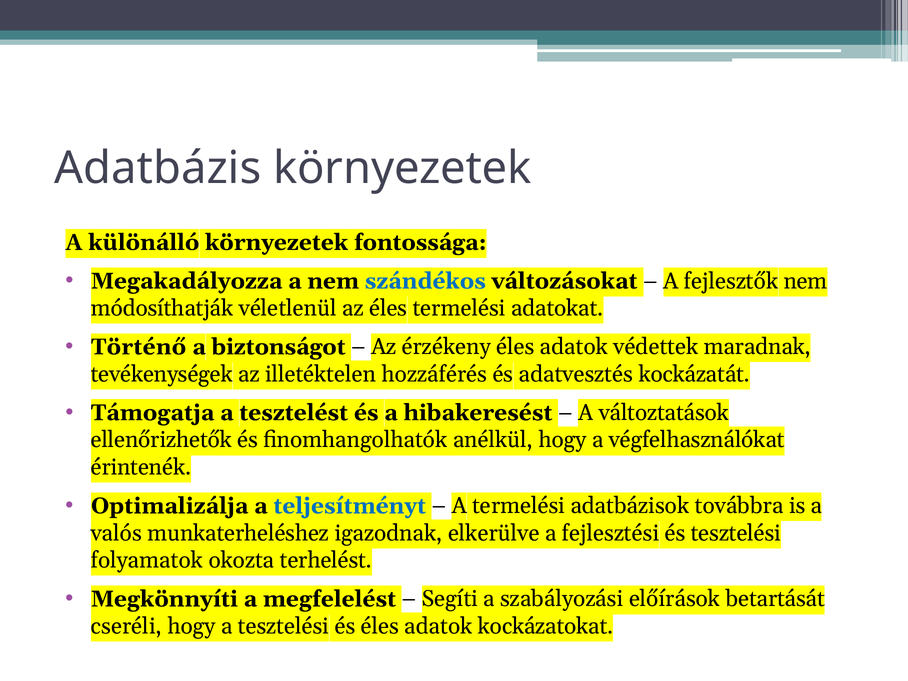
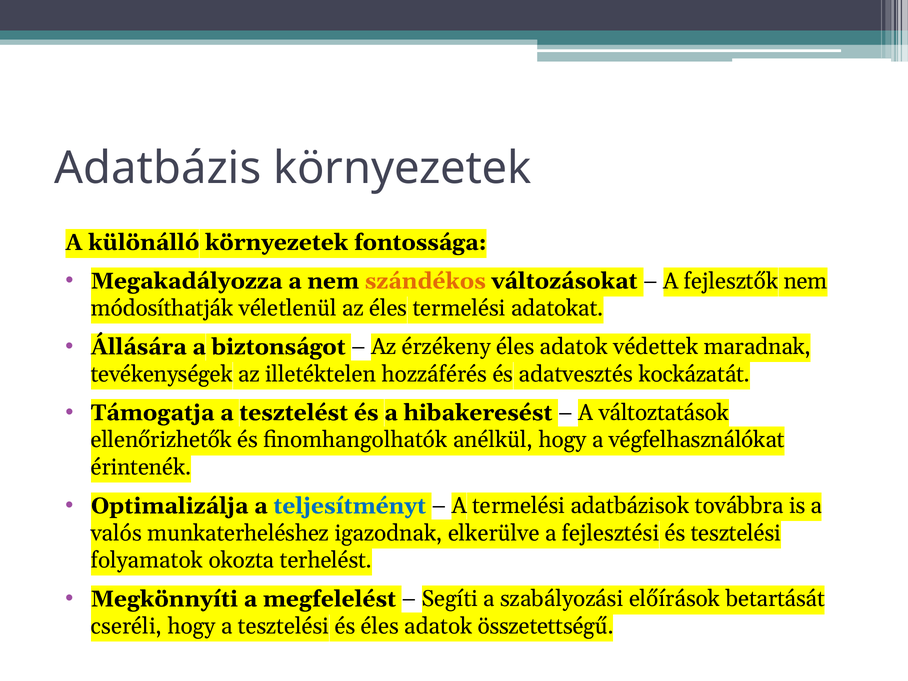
szándékos colour: blue -> orange (425, 281)
Történő: Történő -> Állására (139, 347)
kockázatokat: kockázatokat -> összetettségű (546, 626)
